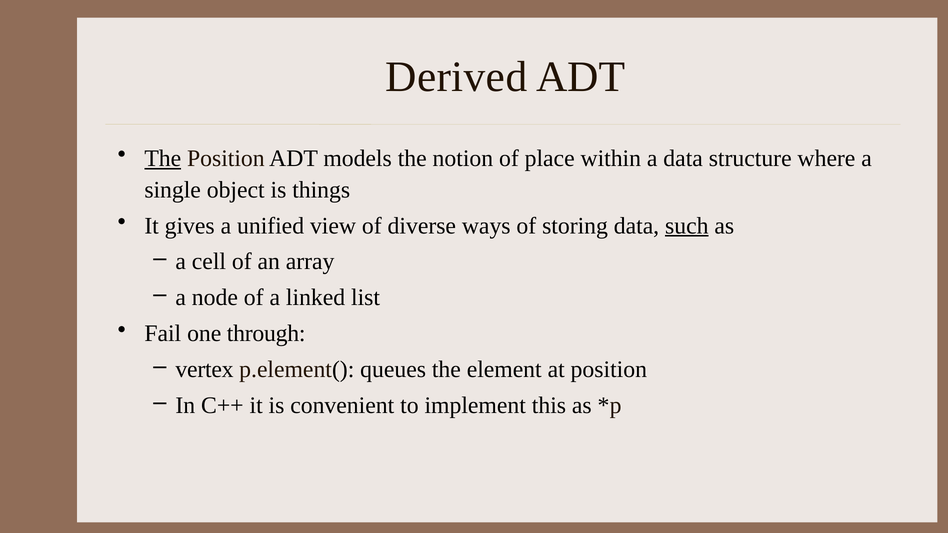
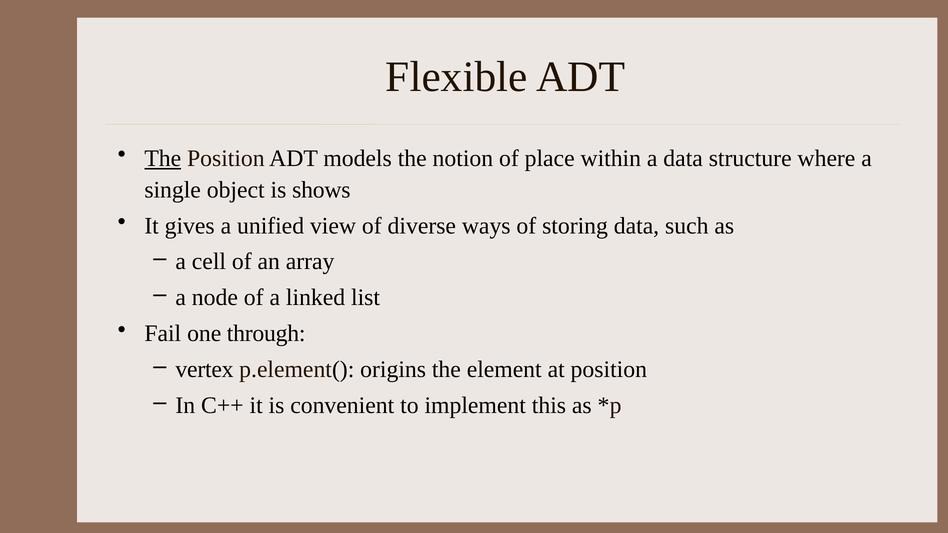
Derived: Derived -> Flexible (456, 77)
things: things -> shows (321, 190)
such underline: present -> none (687, 226)
queues: queues -> origins (393, 370)
